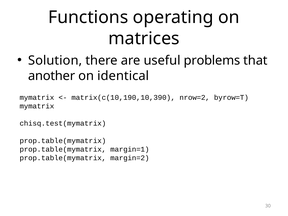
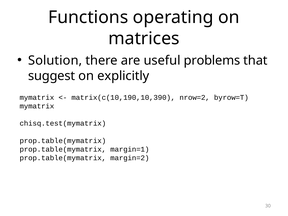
another: another -> suggest (52, 76)
identical: identical -> explicitly (123, 76)
